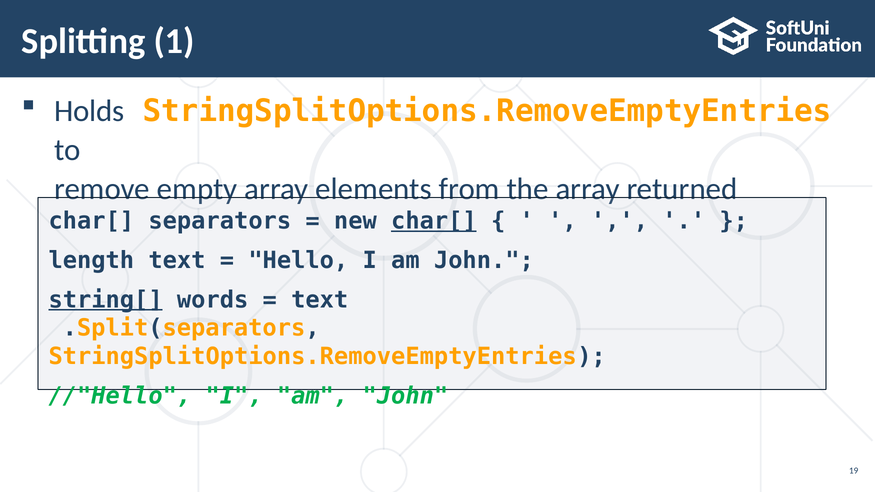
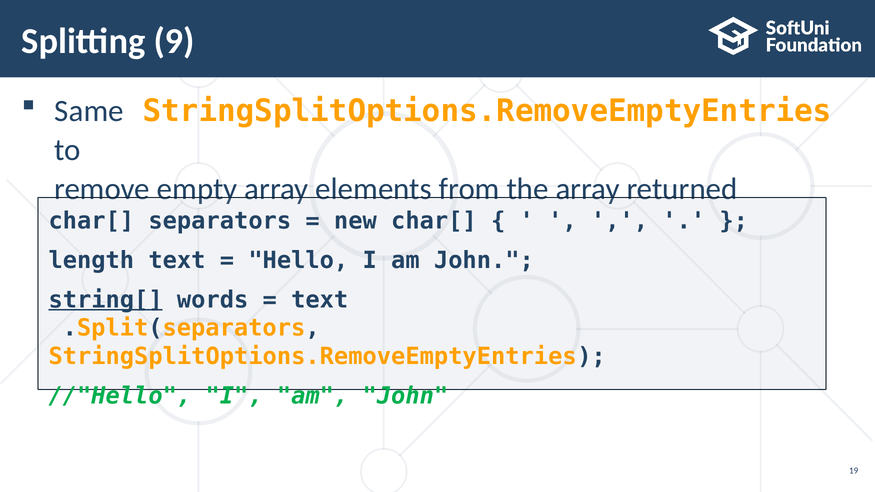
1: 1 -> 9 (174, 41)
Holds: Holds -> Same (89, 111)
char[ underline: present -> none (434, 221)
